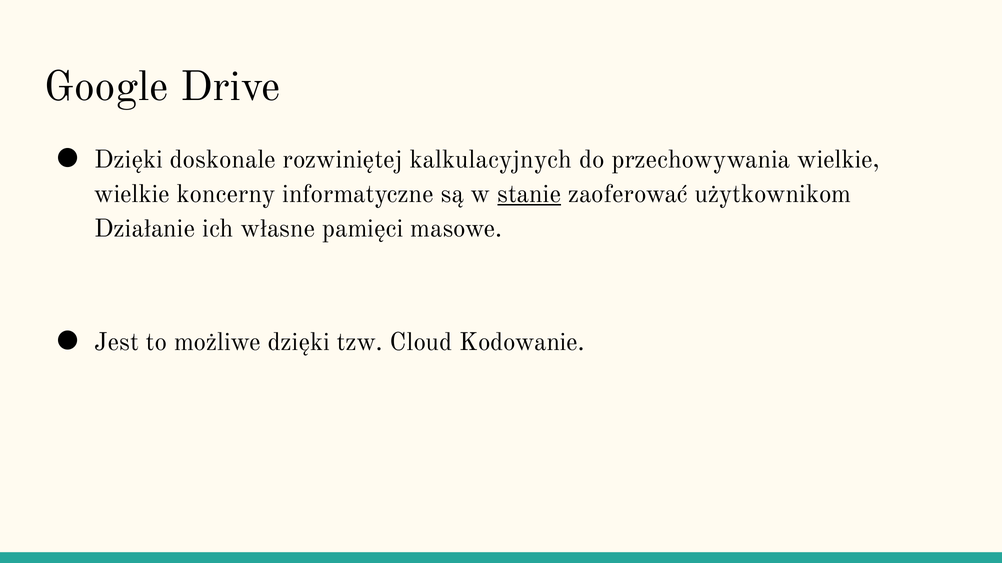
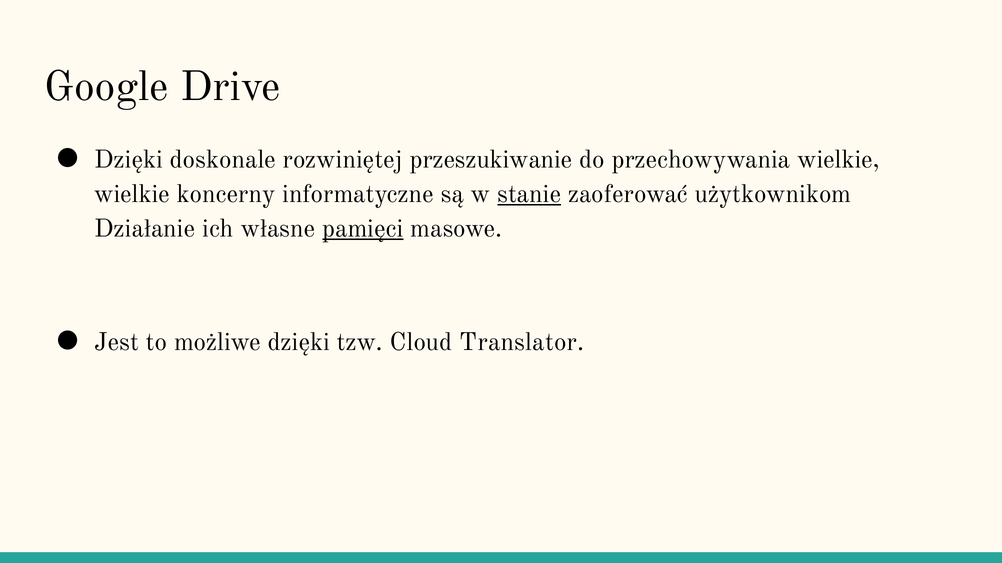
kalkulacyjnych: kalkulacyjnych -> przeszukiwanie (491, 160)
pamięci underline: none -> present (363, 229)
Kodowanie: Kodowanie -> Translator (522, 342)
